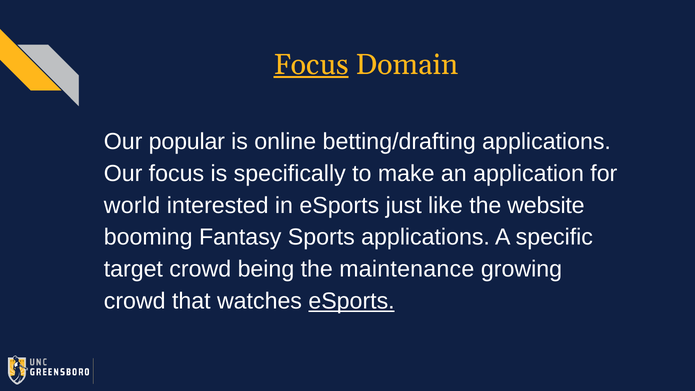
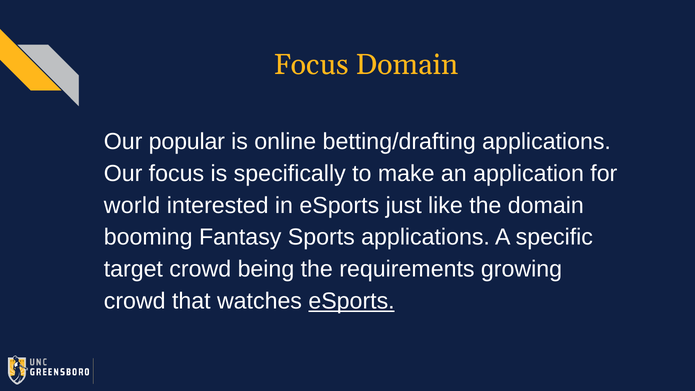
Focus underline: present -> none (311, 64)
the website: website -> domain (546, 205)
maintenance: maintenance -> requirements (407, 269)
